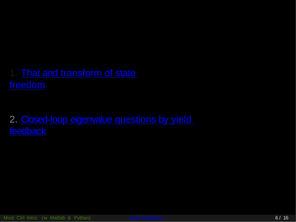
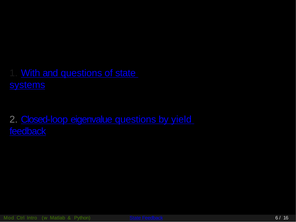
That: That -> With (31, 73)
and transform: transform -> questions (81, 73)
freedom: freedom -> systems (27, 85)
